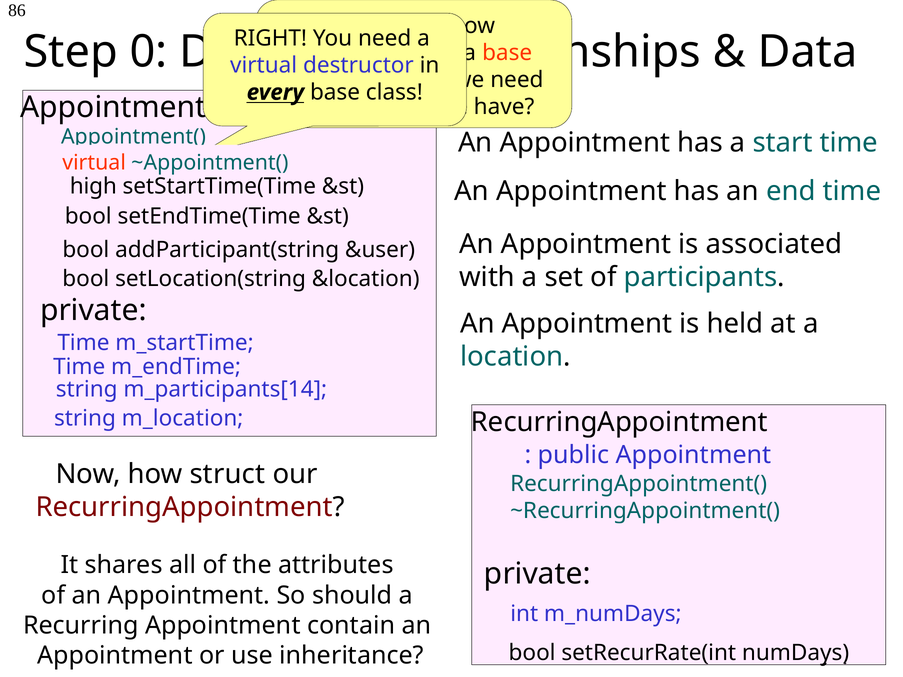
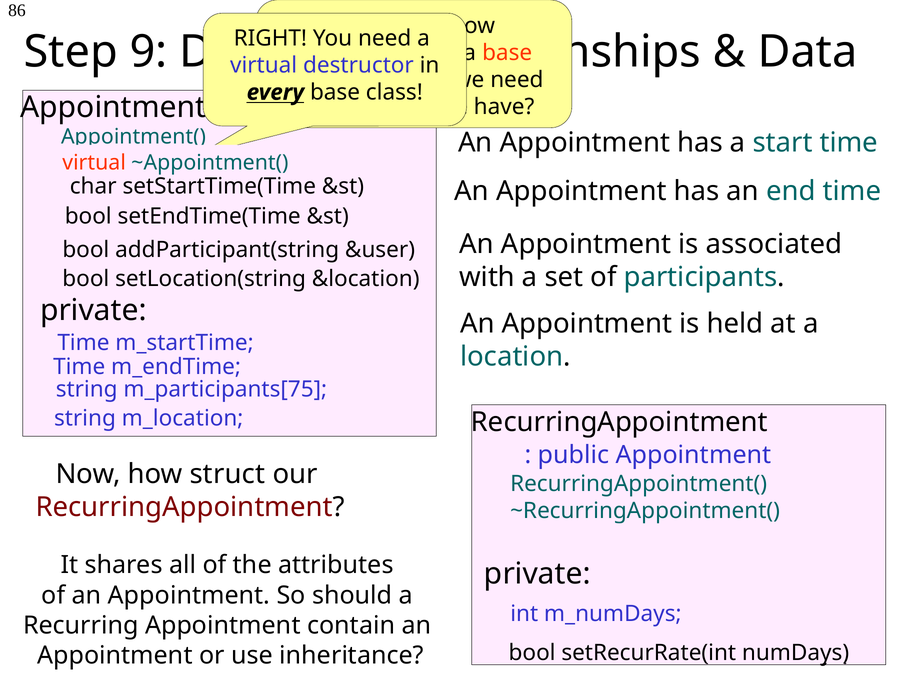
0: 0 -> 9 (149, 52)
high: high -> char (93, 186)
m_participants[14: m_participants[14 -> m_participants[75 (225, 390)
